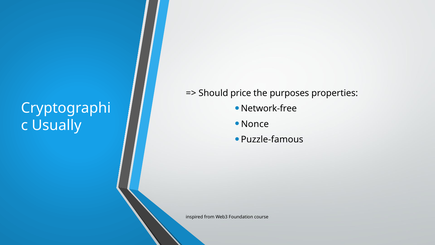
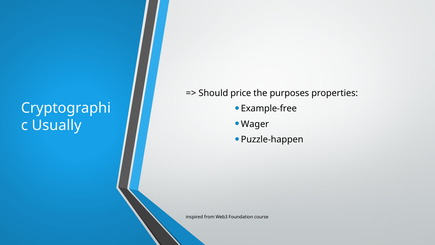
Network-free: Network-free -> Example-free (269, 108)
Nonce: Nonce -> Wager (255, 124)
Puzzle-famous: Puzzle-famous -> Puzzle-happen (272, 139)
